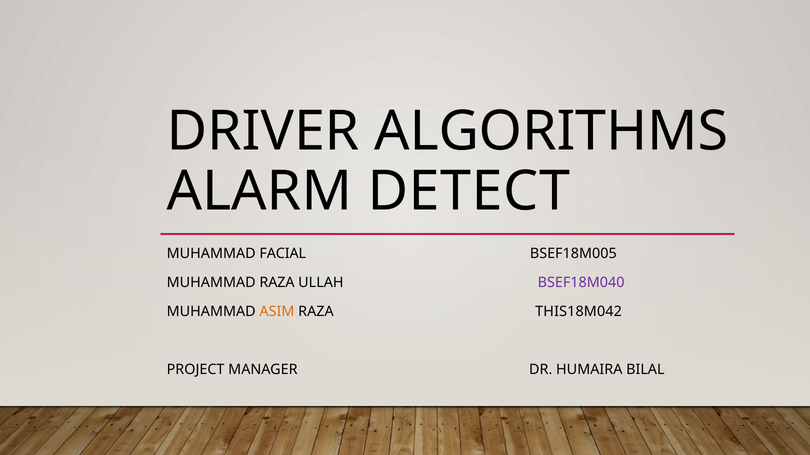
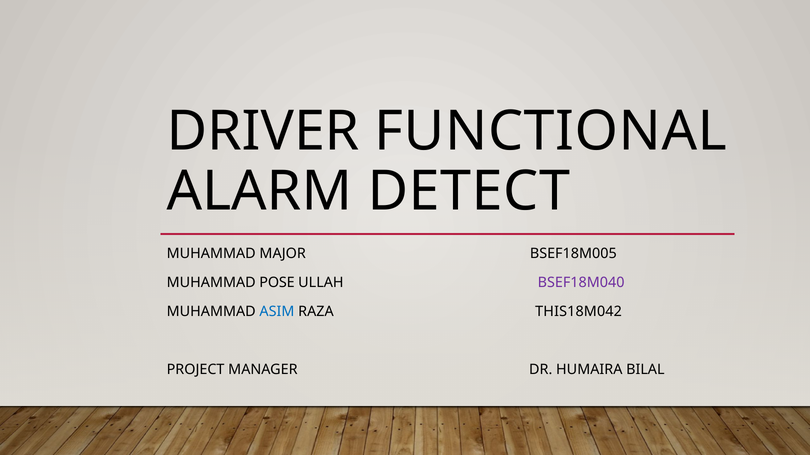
ALGORITHMS: ALGORITHMS -> FUNCTIONAL (551, 132)
FACIAL: FACIAL -> MAJOR (283, 254)
MUHAMMAD RAZA: RAZA -> POSE (277, 283)
ASIM colour: orange -> blue (277, 312)
